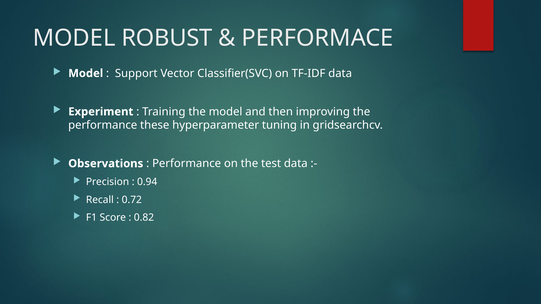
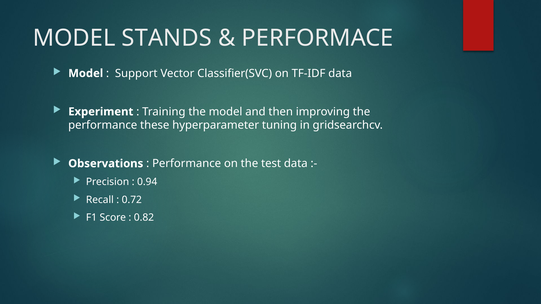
ROBUST: ROBUST -> STANDS (167, 38)
